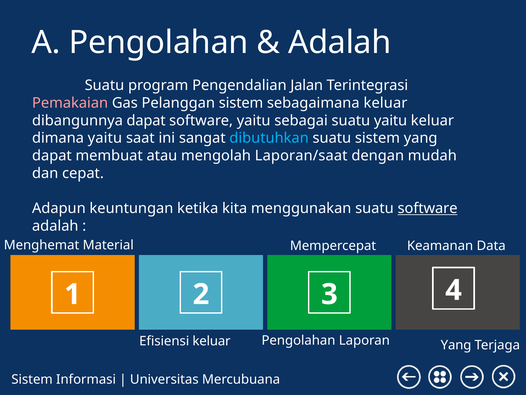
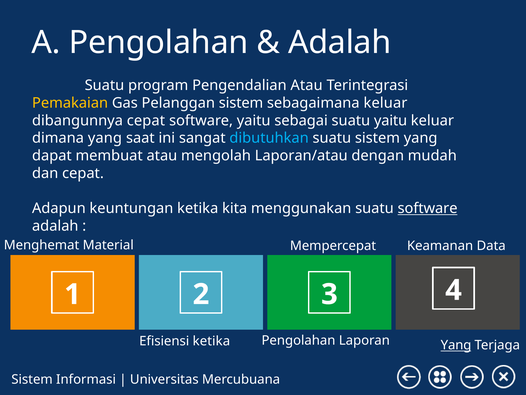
Pengendalian Jalan: Jalan -> Atau (307, 85)
Pemakaian colour: pink -> yellow (70, 103)
dibangunnya dapat: dapat -> cepat (146, 120)
dimana yaitu: yaitu -> yang (105, 138)
Laporan/saat: Laporan/saat -> Laporan/atau (301, 156)
Efisiensi keluar: keluar -> ketika (211, 341)
Yang underline: none -> present (456, 345)
